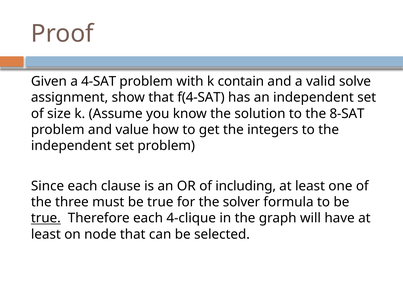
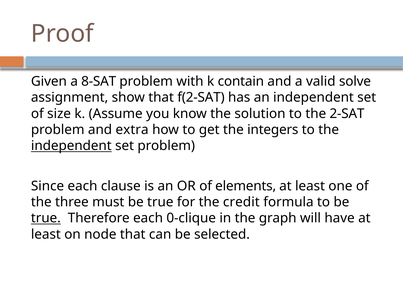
4-SAT: 4-SAT -> 8-SAT (99, 82)
f(4-SAT: f(4-SAT -> f(2-SAT (201, 98)
8-SAT: 8-SAT -> 2-SAT (347, 114)
value: value -> extra (132, 130)
independent underline: none -> present (71, 146)
including: including -> elements (246, 186)
solver: solver -> credit (241, 202)
4-clique: 4-clique -> 0-clique (191, 218)
